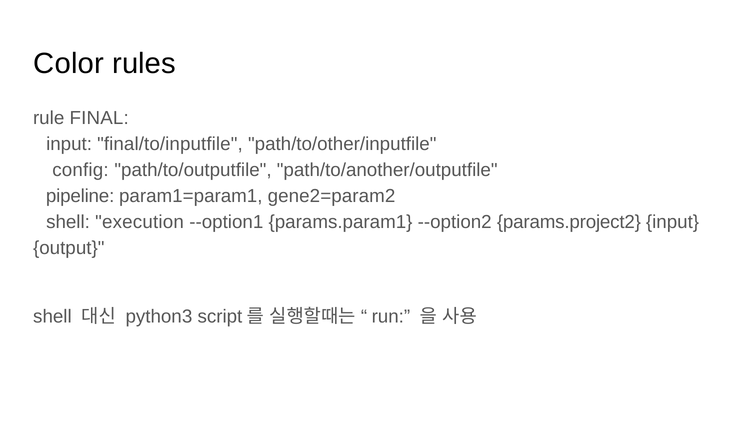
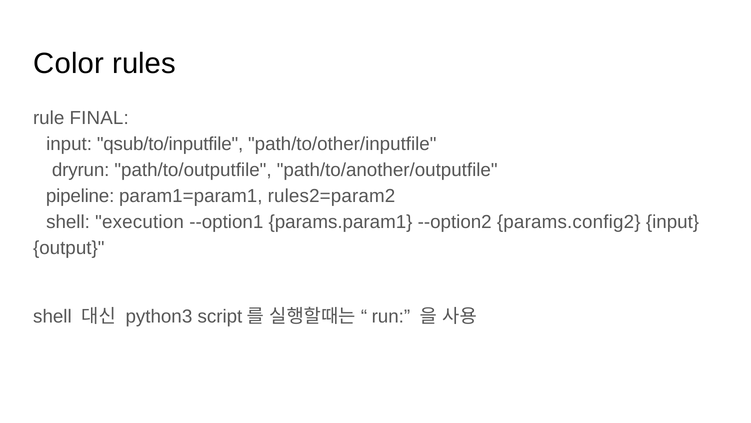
final/to/inputfile: final/to/inputfile -> qsub/to/inputfile (170, 144)
config: config -> dryrun (81, 170)
gene2=param2: gene2=param2 -> rules2=param2 (331, 196)
params.project2: params.project2 -> params.config2 (569, 222)
